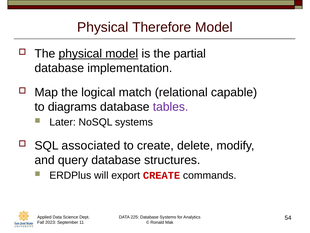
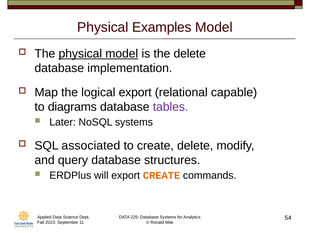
Therefore: Therefore -> Examples (162, 27)
the partial: partial -> delete (190, 54)
logical match: match -> export (135, 92)
CREATE colour: red -> orange (162, 175)
